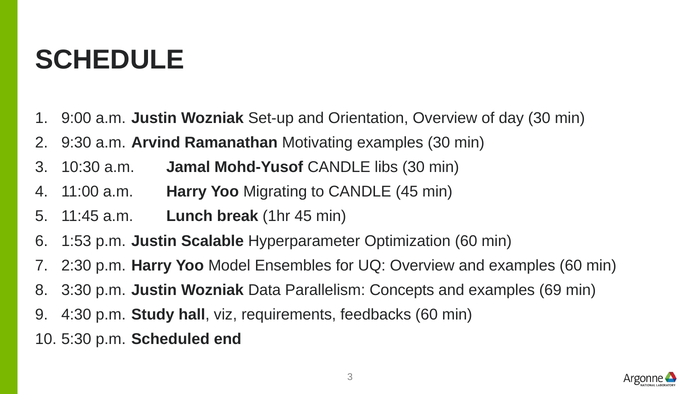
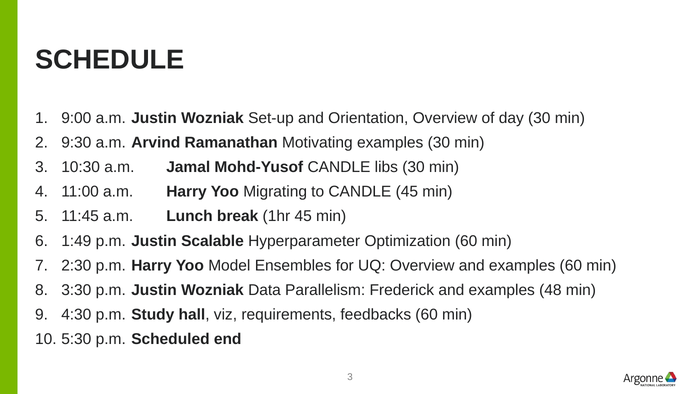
1:53: 1:53 -> 1:49 (76, 241)
Concepts: Concepts -> Frederick (402, 290)
69: 69 -> 48 (550, 290)
